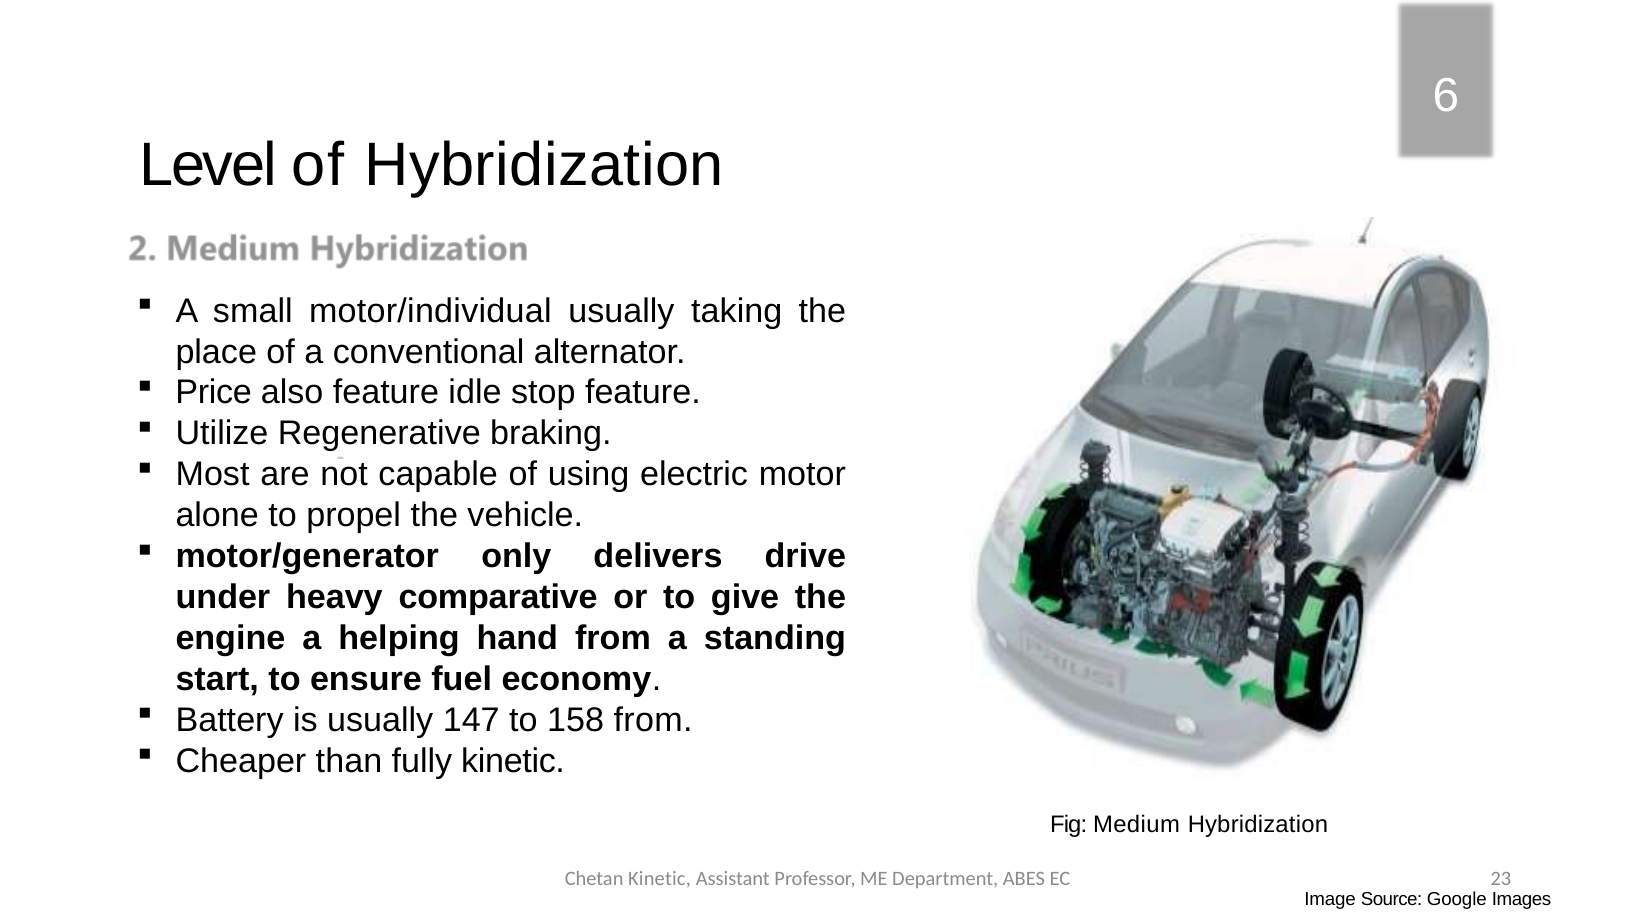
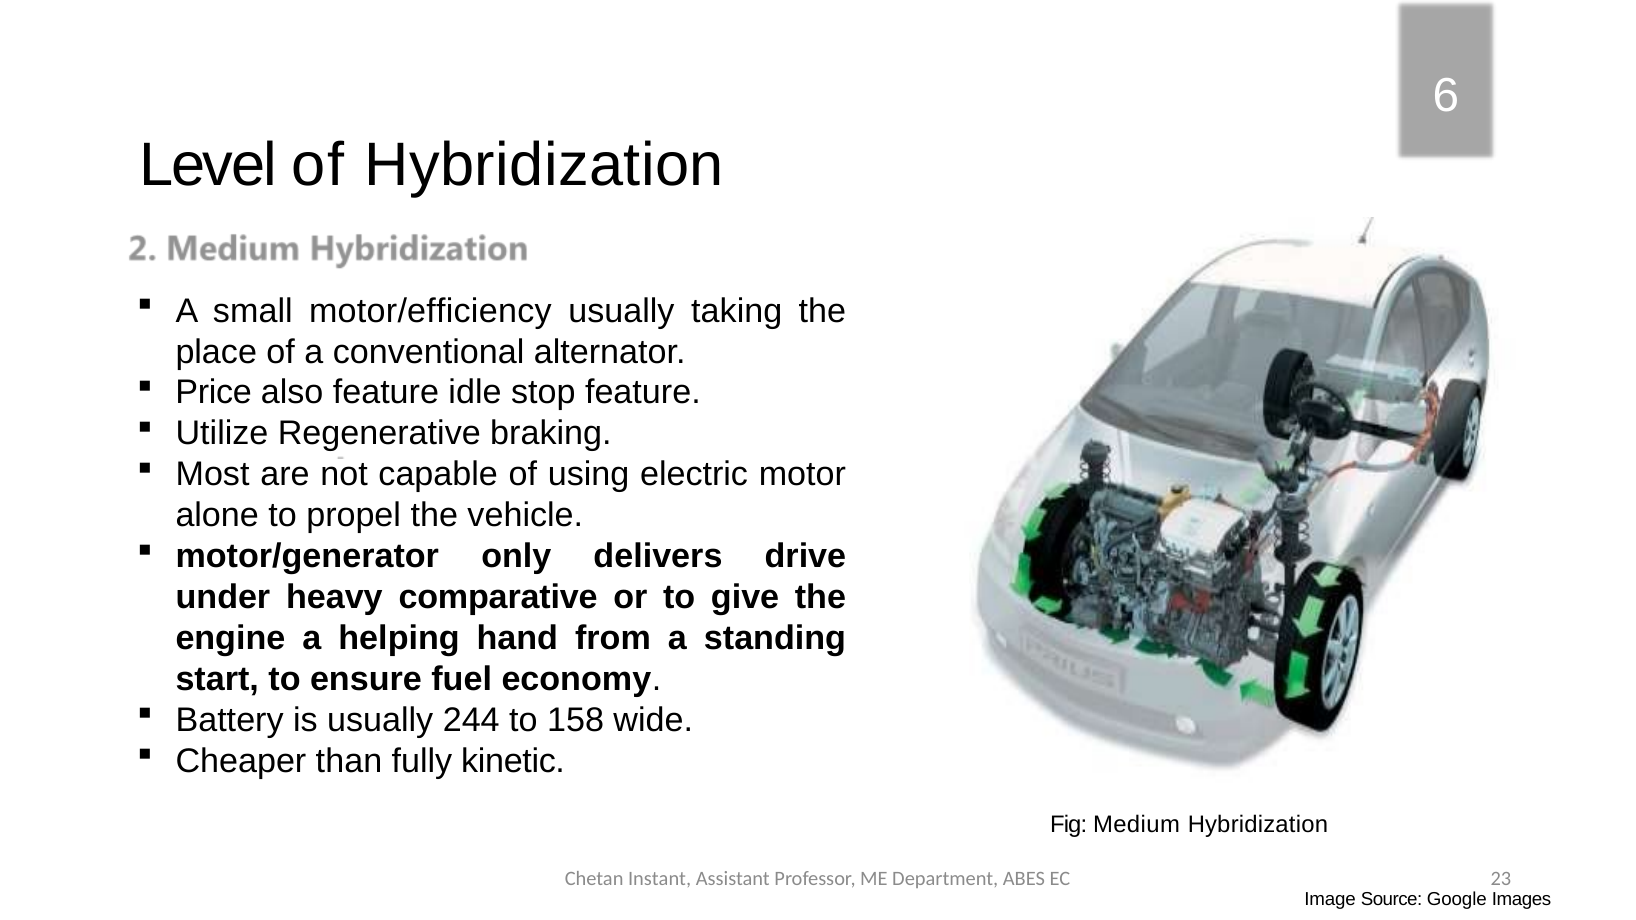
motor/individual: motor/individual -> motor/efficiency (430, 311)
147: 147 -> 244 (471, 720)
158 from: from -> wide (653, 720)
Chetan Kinetic: Kinetic -> Instant (660, 879)
